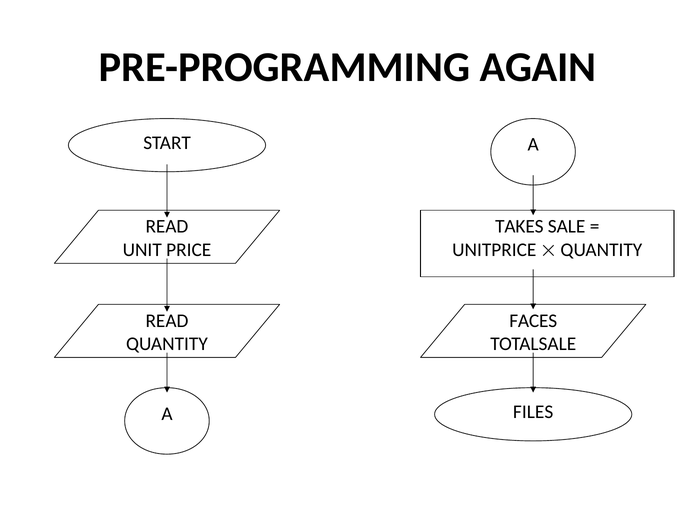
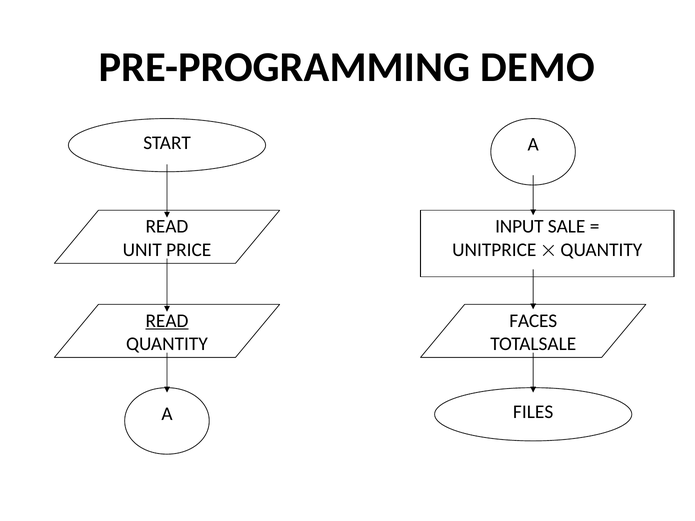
AGAIN: AGAIN -> DEMO (538, 67)
TAKES: TAKES -> INPUT (519, 227)
READ underline: none -> present (167, 321)
